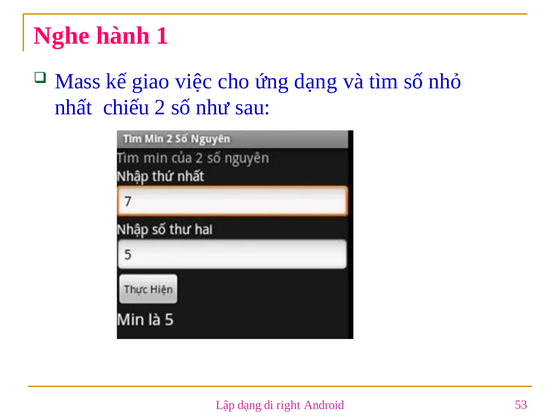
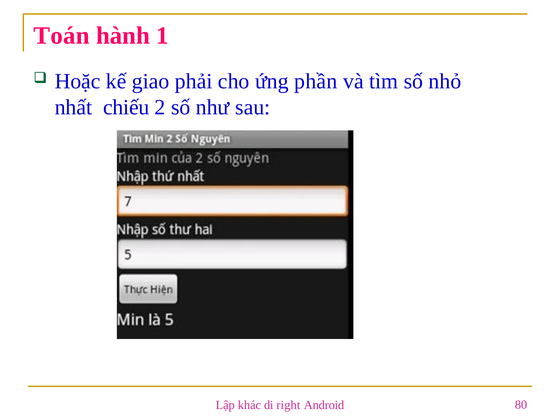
Nghe: Nghe -> Toán (62, 36)
Mass: Mass -> Hoặc (78, 81)
việc: việc -> phải (194, 81)
ứng dạng: dạng -> phần (316, 81)
Lập dạng: dạng -> khác (249, 405)
53: 53 -> 80 (521, 405)
